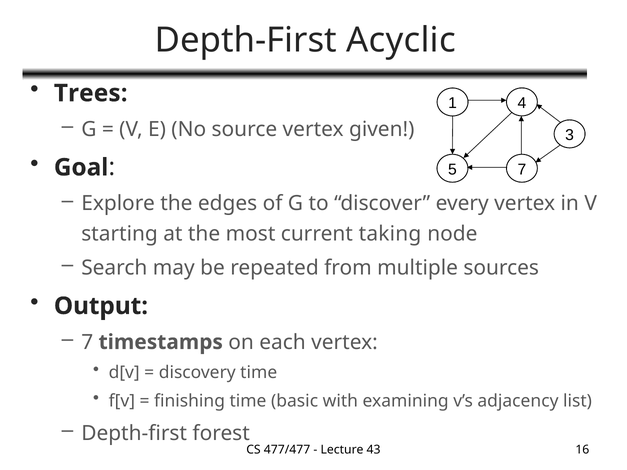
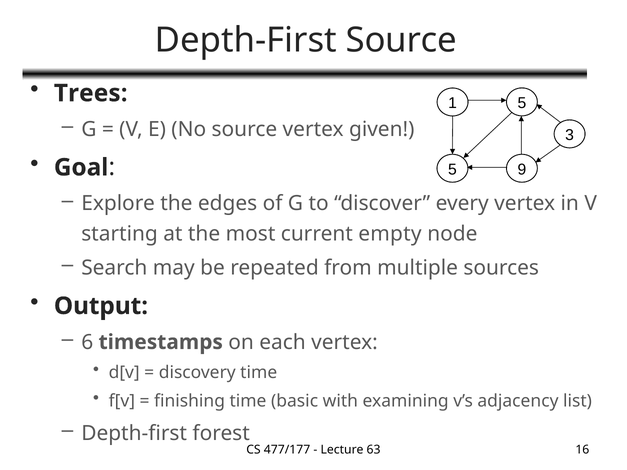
Depth-First Acyclic: Acyclic -> Source (401, 40)
1 4: 4 -> 5 (522, 103)
5 7: 7 -> 9 (522, 169)
taking: taking -> empty (390, 234)
7: 7 -> 6 (87, 342)
477/477: 477/477 -> 477/177 (287, 450)
43: 43 -> 63 (374, 450)
